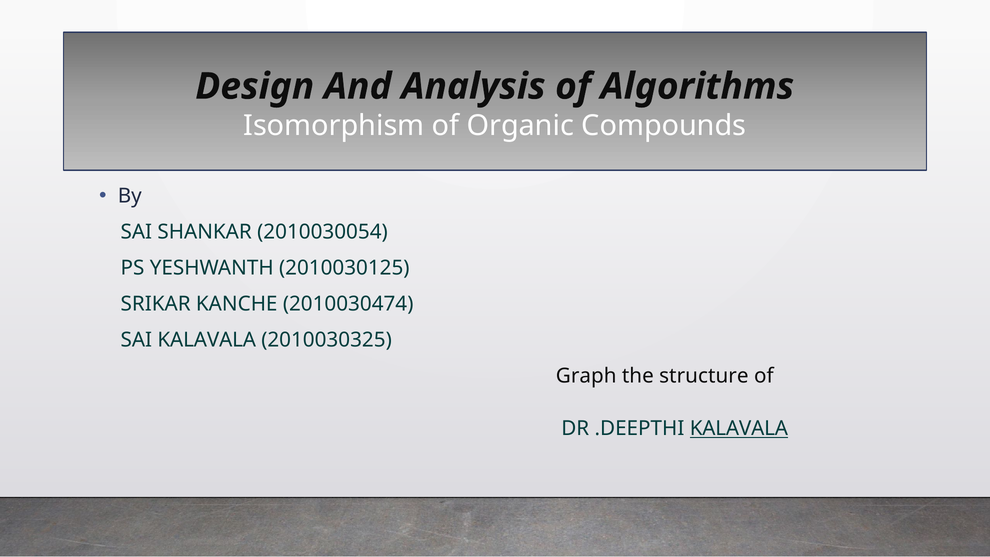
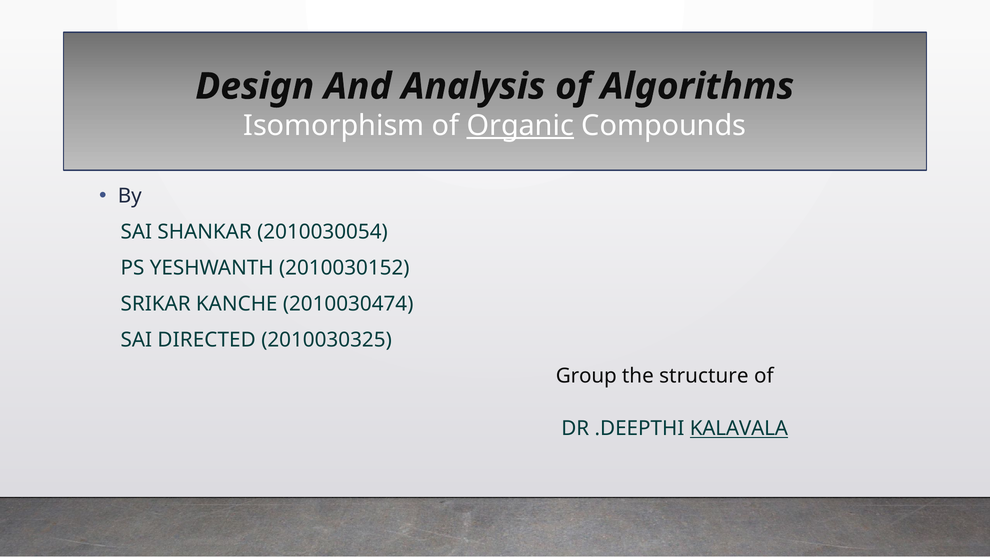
Organic underline: none -> present (520, 125)
2010030125: 2010030125 -> 2010030152 (344, 268)
SAI KALAVALA: KALAVALA -> DIRECTED (207, 340)
Graph: Graph -> Group (586, 376)
